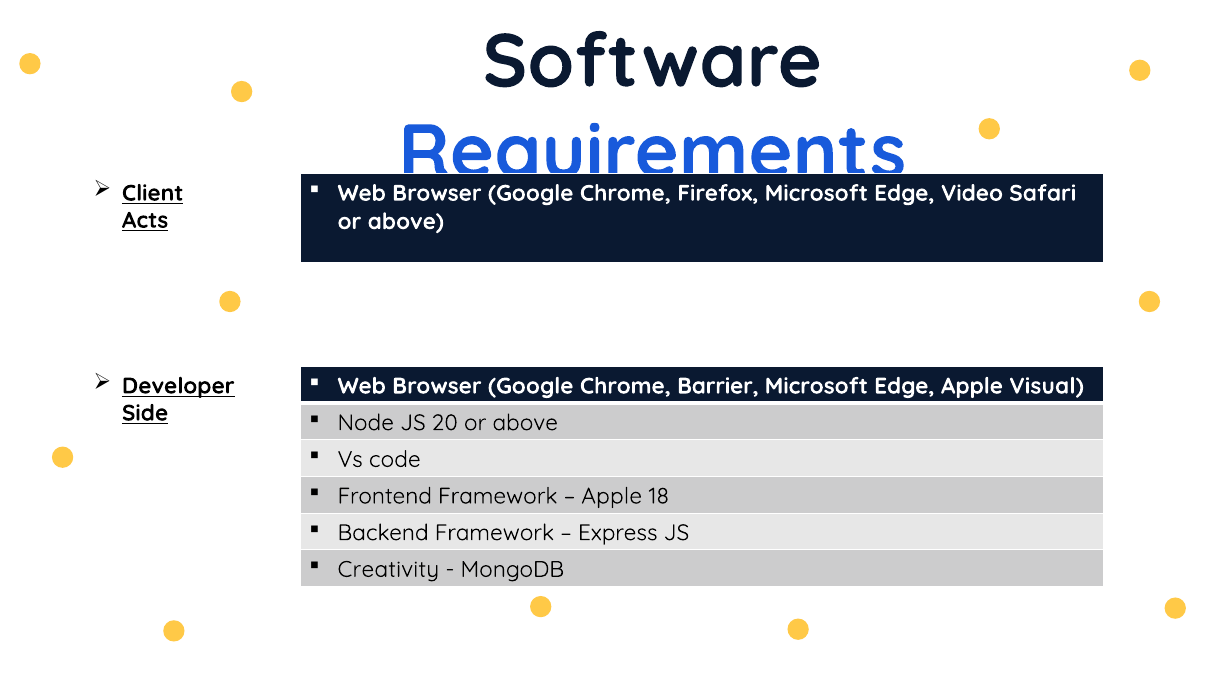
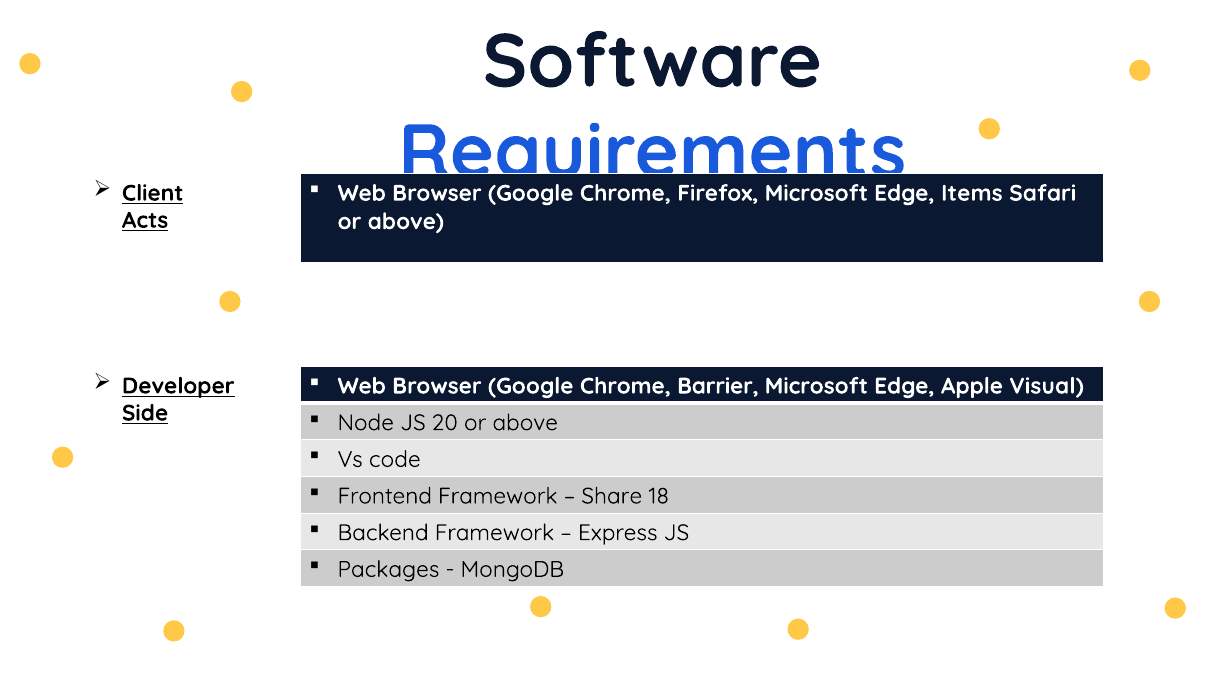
Video: Video -> Items (972, 193)
Apple: Apple -> Share (612, 496)
Creativity: Creativity -> Packages (388, 569)
